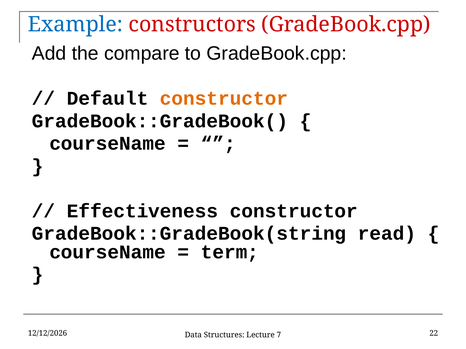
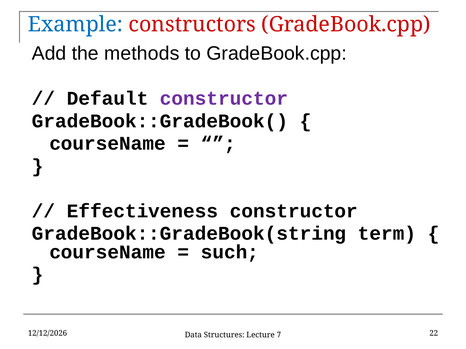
compare: compare -> methods (142, 54)
constructor colour: orange -> purple (224, 99)
read: read -> term (387, 234)
term: term -> such (230, 252)
